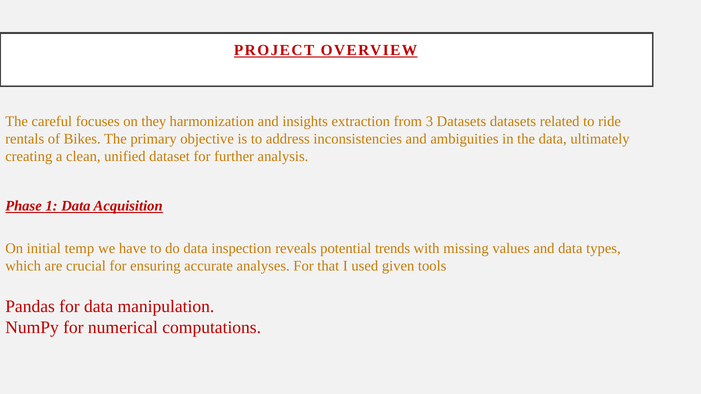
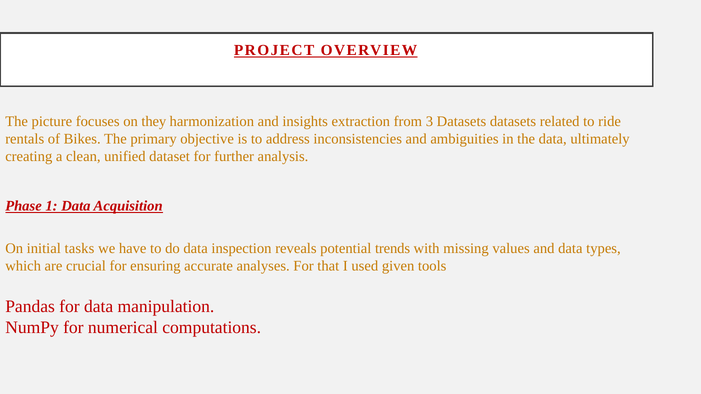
careful: careful -> picture (52, 121)
temp: temp -> tasks (79, 249)
